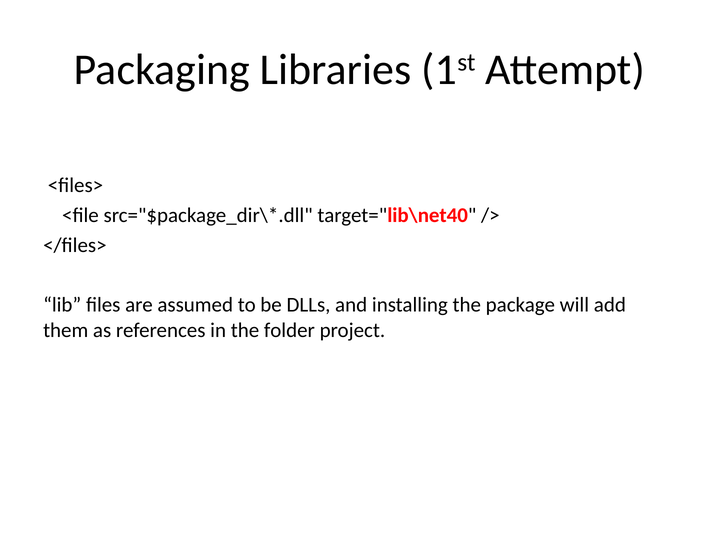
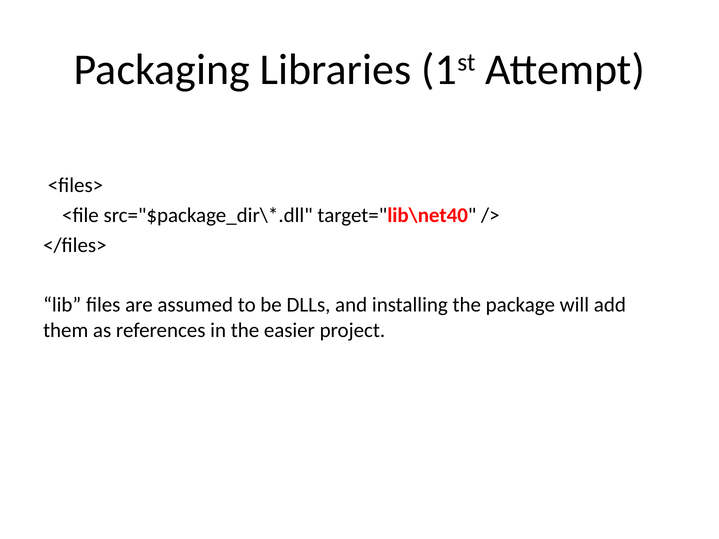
folder: folder -> easier (289, 330)
